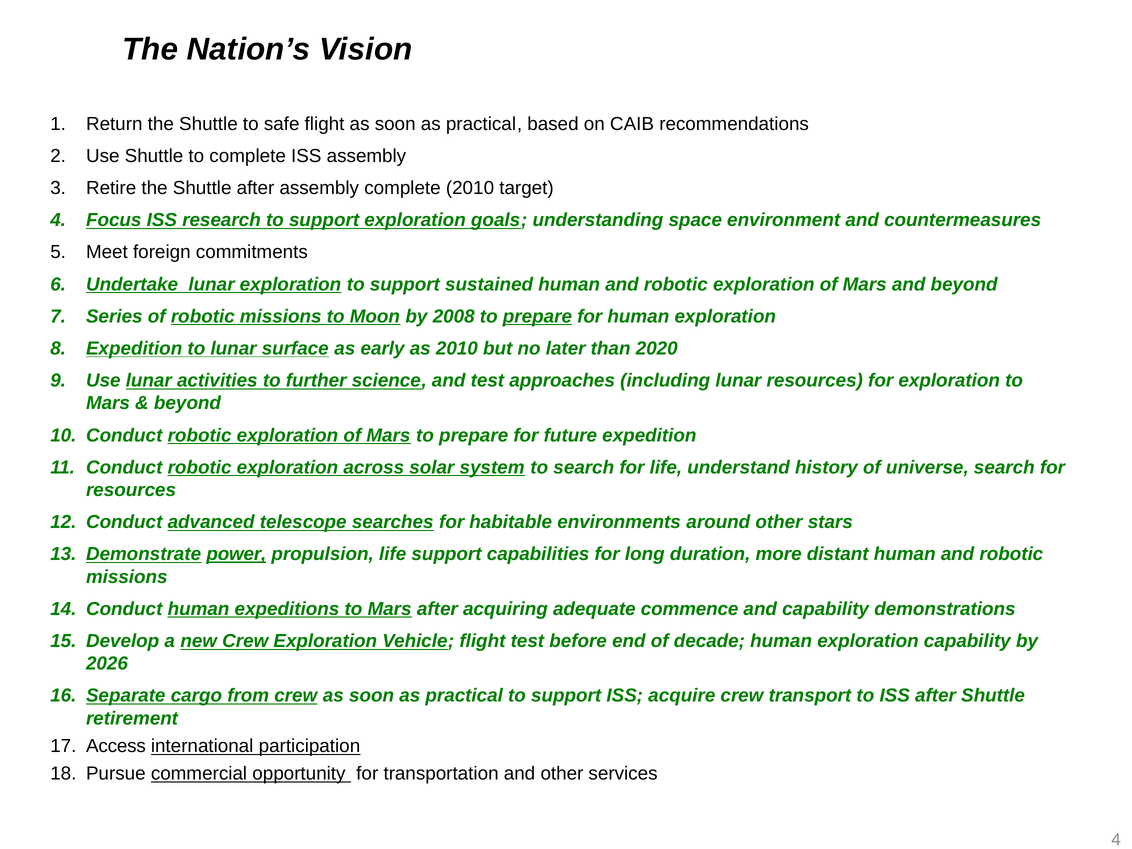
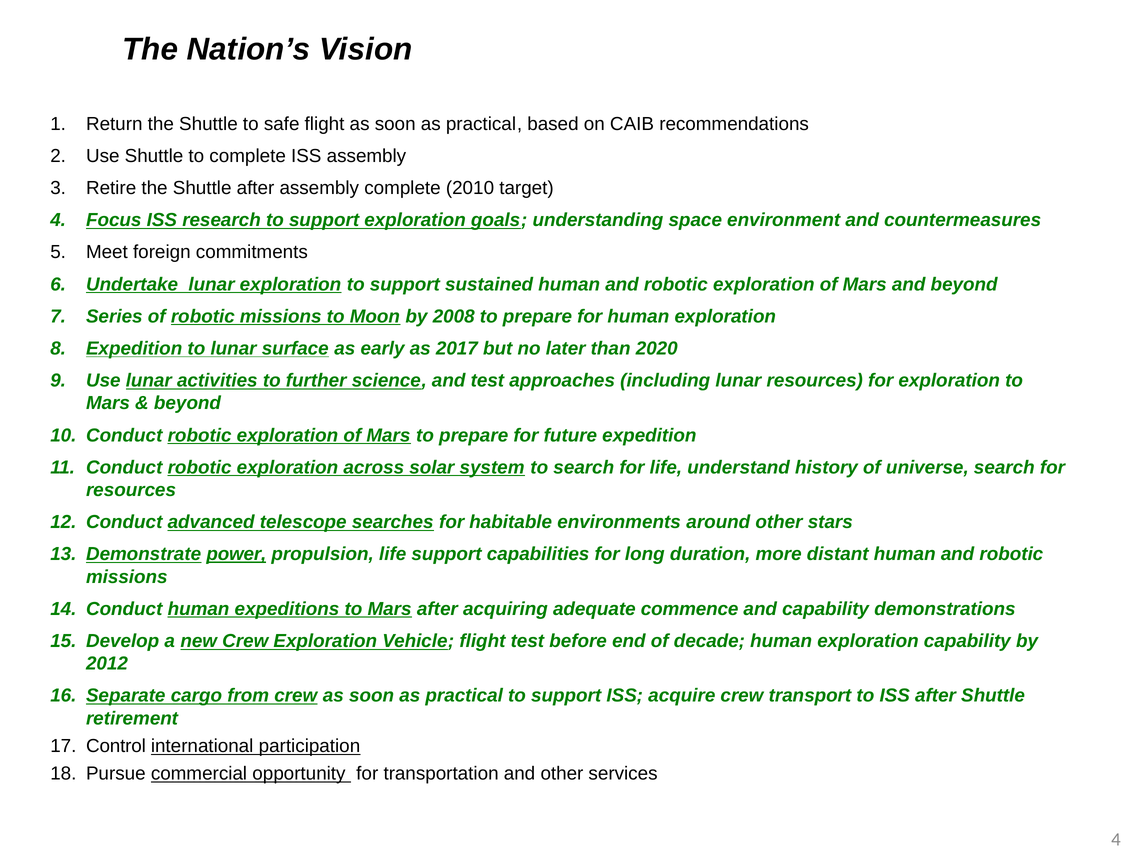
prepare underline: present -> none (537, 316)
as 2010: 2010 -> 2017 (457, 348)
2026: 2026 -> 2012 (107, 664)
Access: Access -> Control (116, 746)
